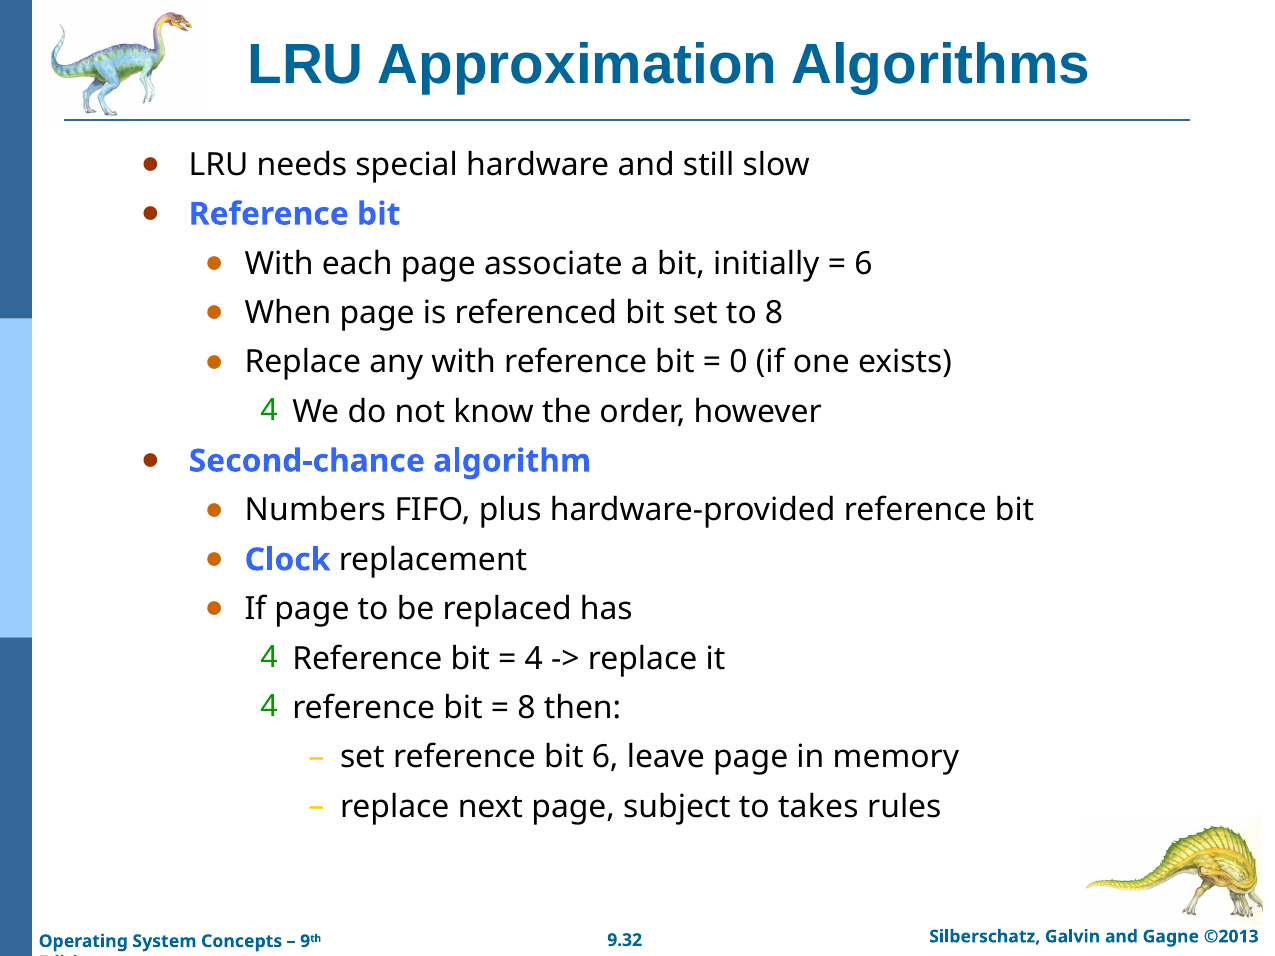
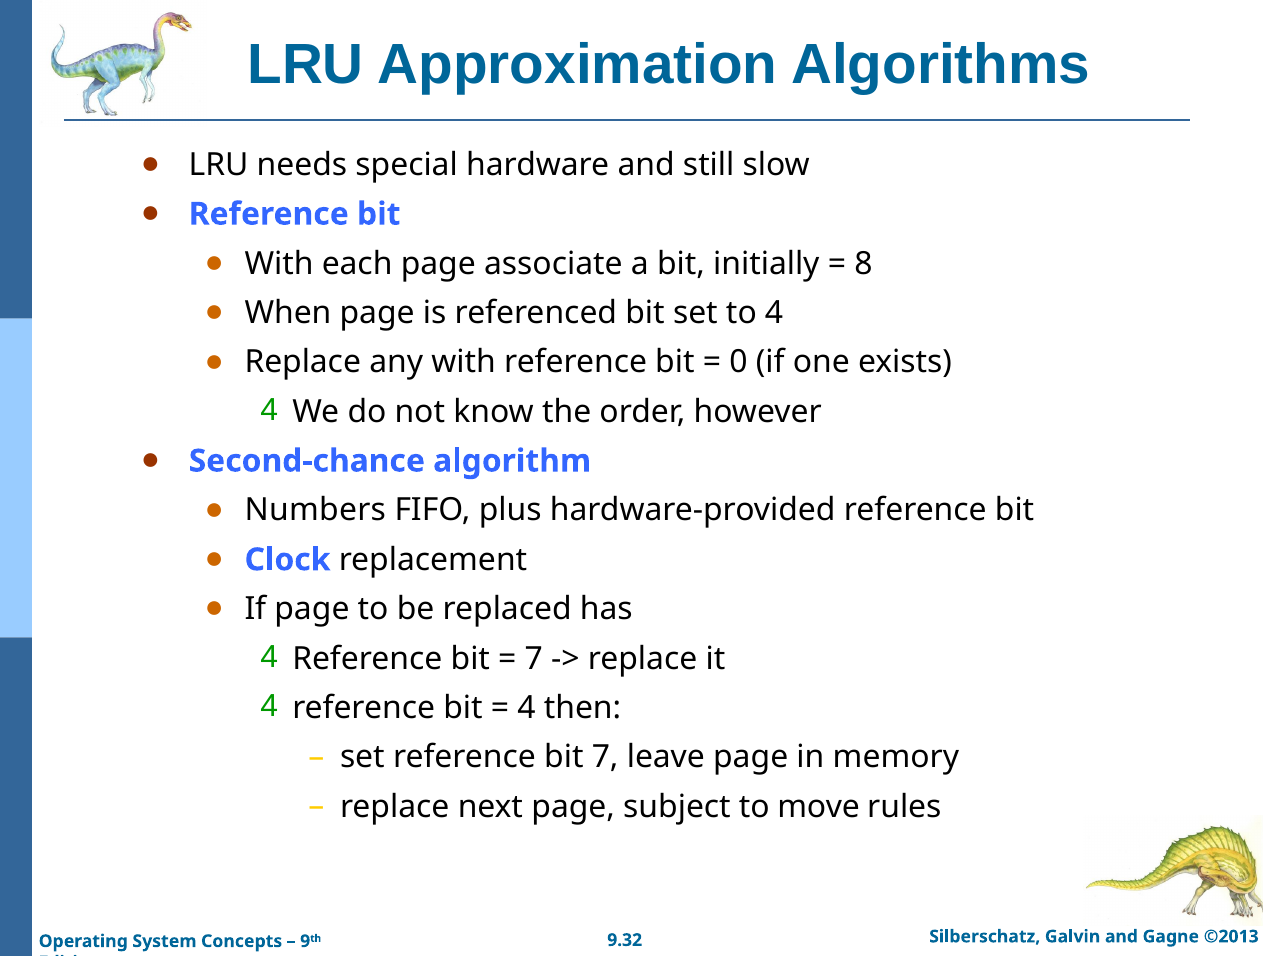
6: 6 -> 8 (863, 264)
to 8: 8 -> 4 (774, 313)
4: 4 -> 7 (534, 659)
8: 8 -> 4 (526, 708)
bit 6: 6 -> 7 (605, 757)
takes: takes -> move (819, 807)
